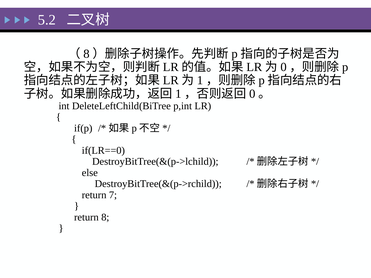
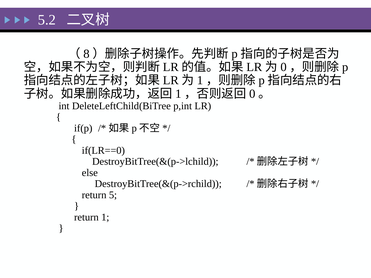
7: 7 -> 5 (113, 195)
8: 8 -> 1 (105, 217)
